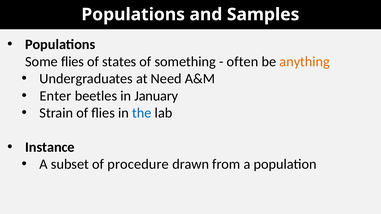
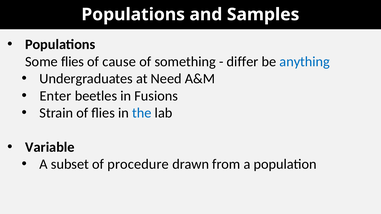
states: states -> cause (119, 62)
often: often -> differ (243, 62)
anything colour: orange -> blue (305, 62)
January: January -> Fusions (156, 96)
Instance: Instance -> Variable (50, 147)
